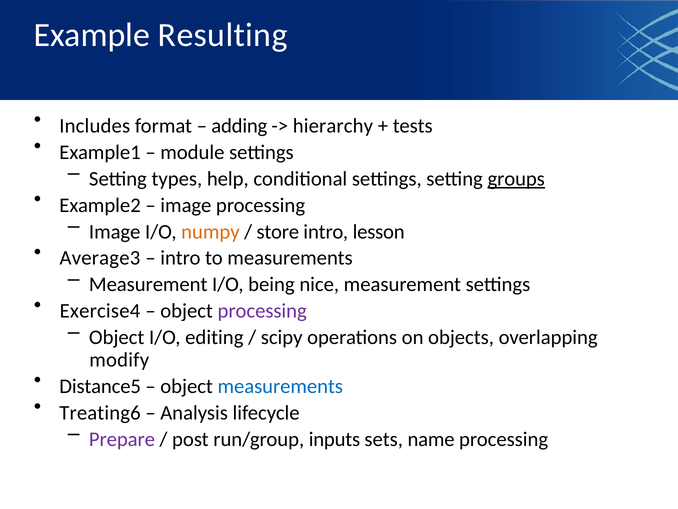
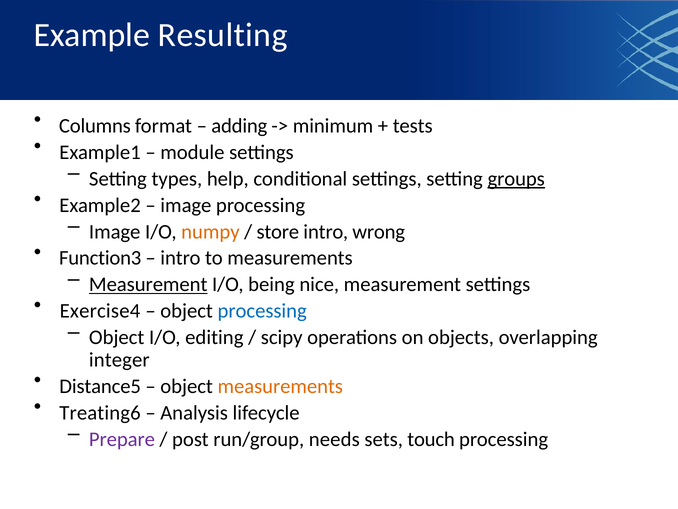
Includes: Includes -> Columns (95, 126)
hierarchy: hierarchy -> minimum (333, 126)
lesson: lesson -> wrong (379, 231)
Average3: Average3 -> Function3 (100, 258)
Measurement underline: none -> present (148, 284)
processing colour: purple -> blue (262, 311)
modify: modify -> integer (119, 360)
measurements colour: blue -> orange (280, 386)
inputs: inputs -> needs (334, 439)
name: name -> touch (431, 439)
